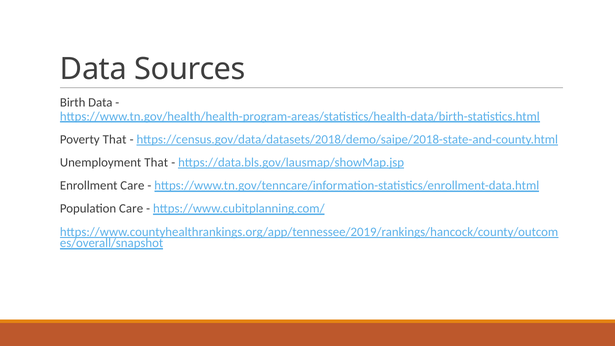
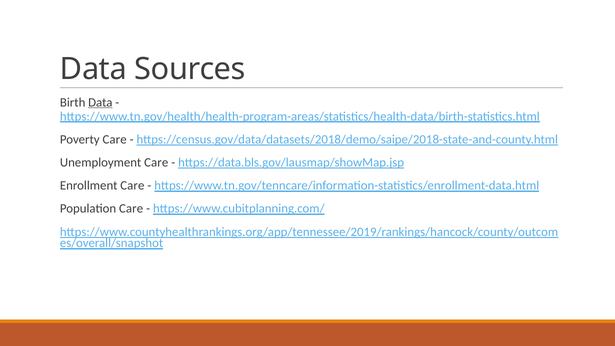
Data underline: none -> present (100, 102)
Poverty That: That -> Care (115, 139)
Unemployment That: That -> Care (156, 163)
